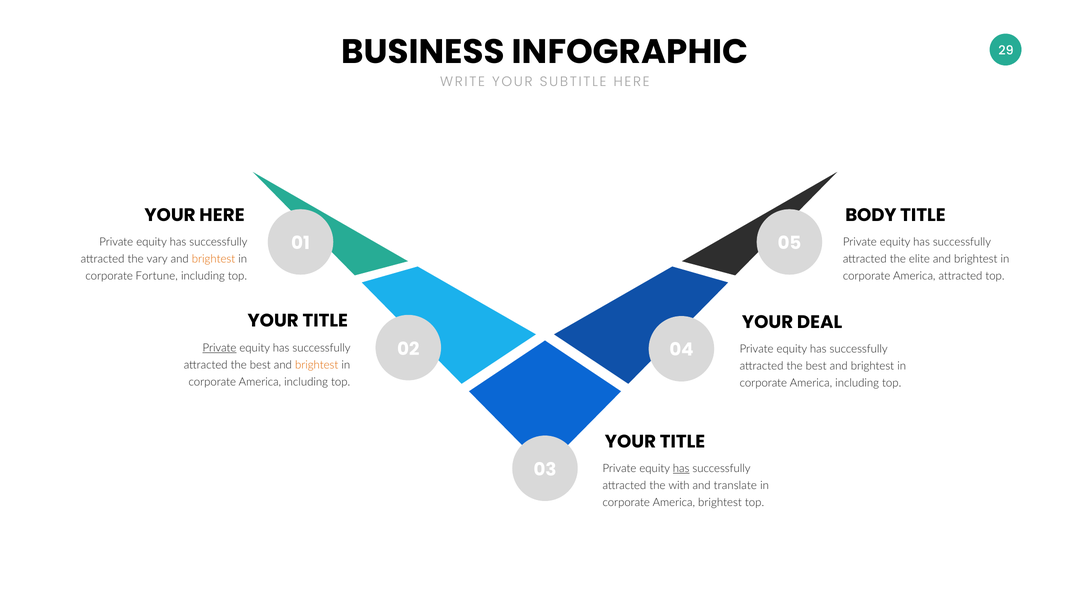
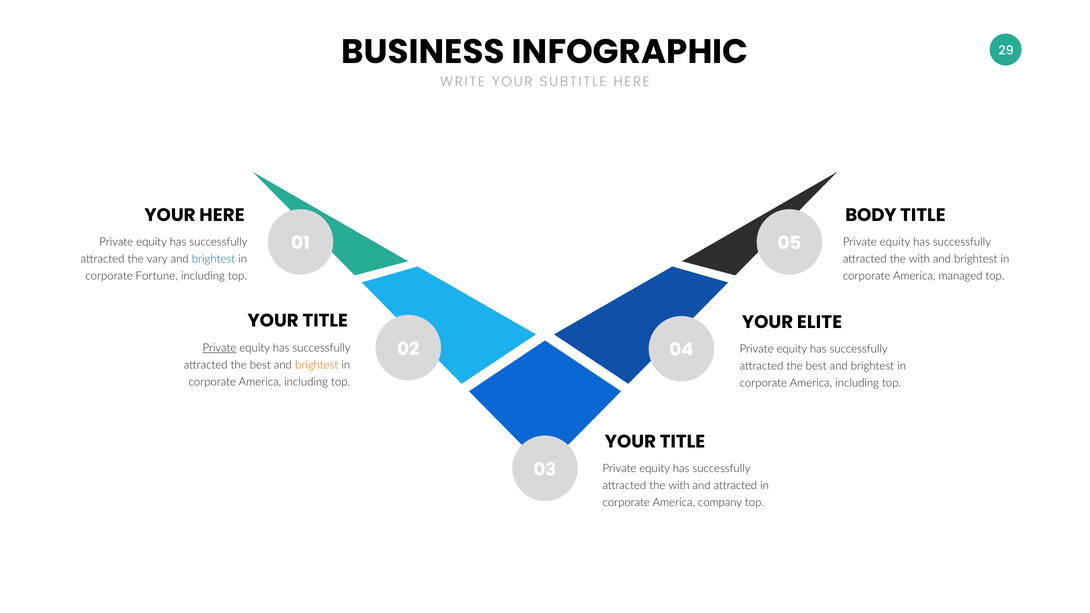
brightest colour: orange -> blue (214, 259)
elite: elite -> with (919, 259)
America attracted: attracted -> managed (960, 276)
DEAL: DEAL -> ELITE (820, 322)
has underline: present -> none (681, 469)
and translate: translate -> attracted (735, 486)
America brightest: brightest -> company (720, 503)
